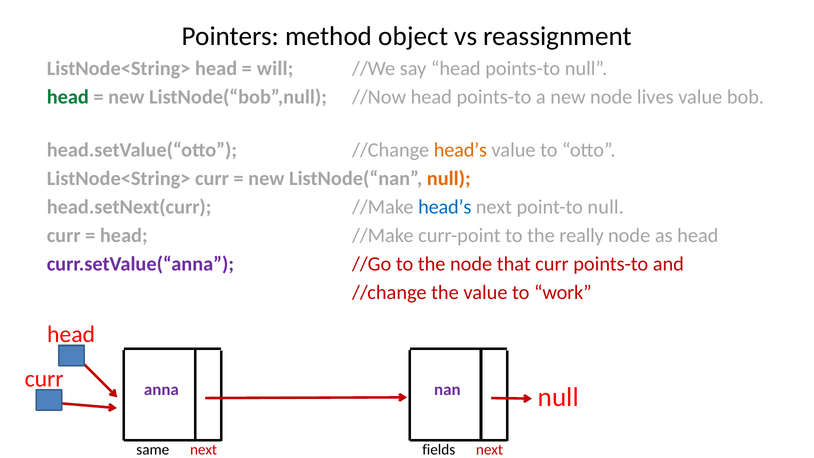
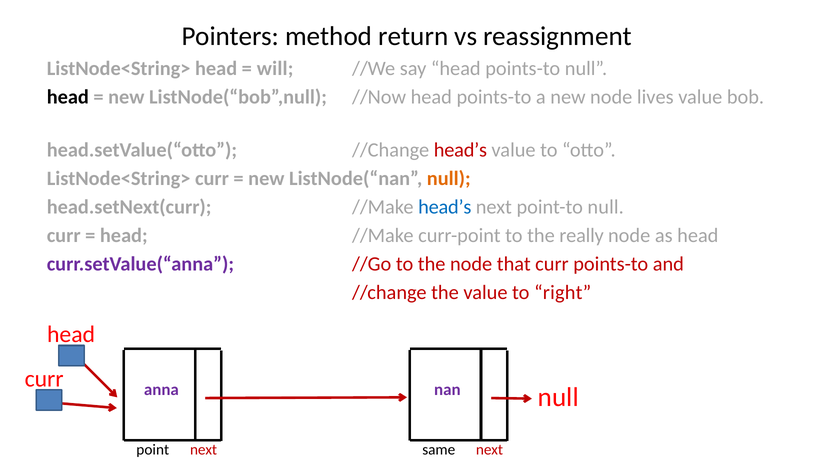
object: object -> return (413, 36)
head colour: green -> black (68, 97)
head’s colour: orange -> red (460, 150)
work: work -> right (563, 292)
same: same -> point (153, 449)
fields: fields -> same (439, 449)
